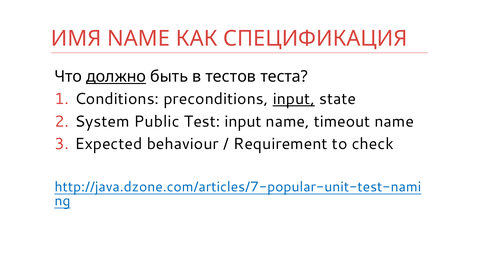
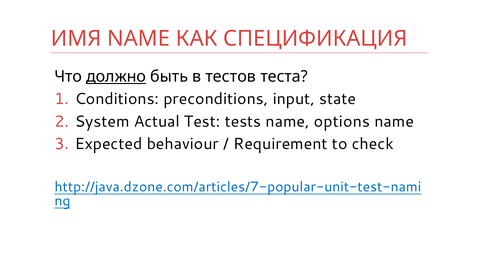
input underline: present -> none (294, 99)
Public: Public -> Actual (157, 121)
Test input: input -> tests (243, 121)
timeout: timeout -> options (342, 121)
